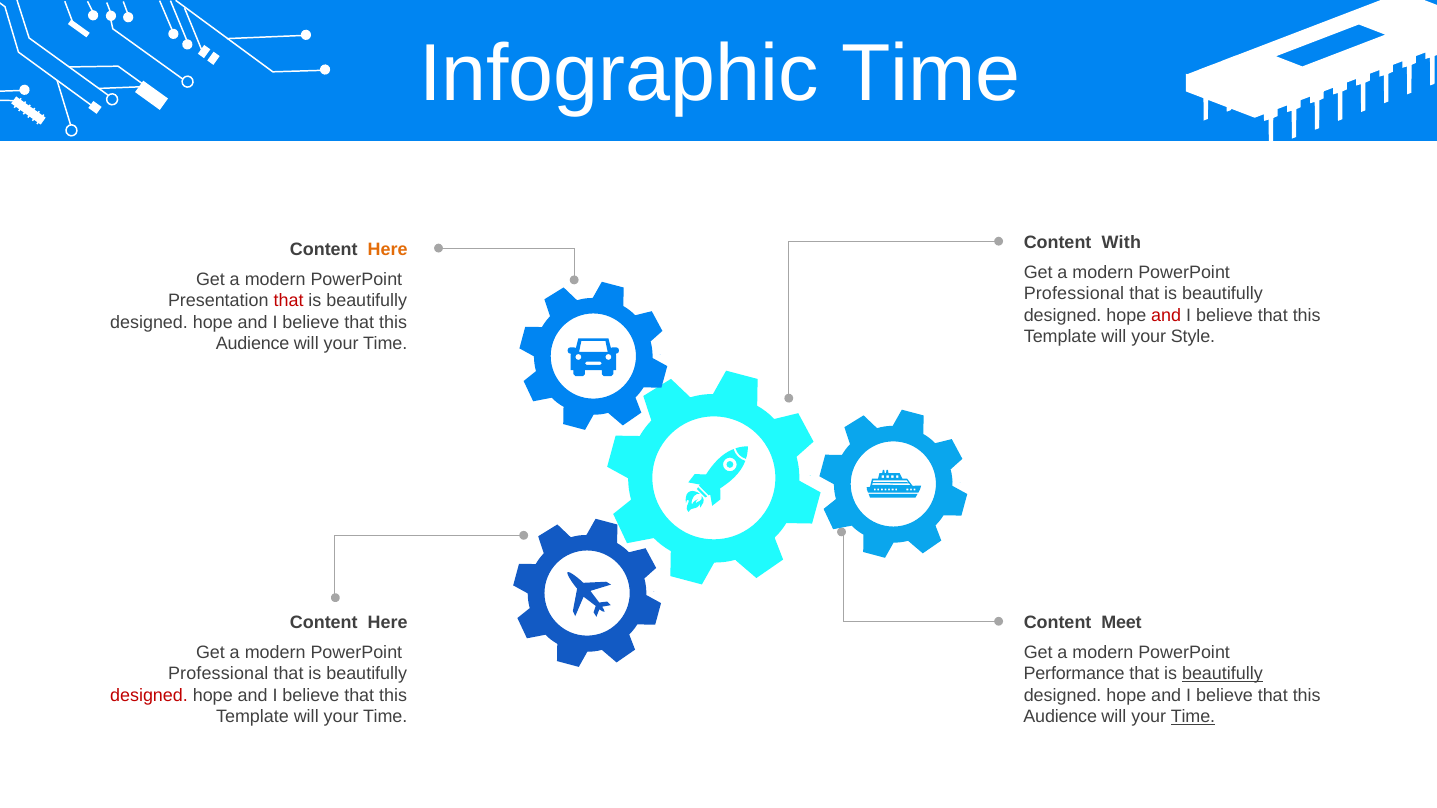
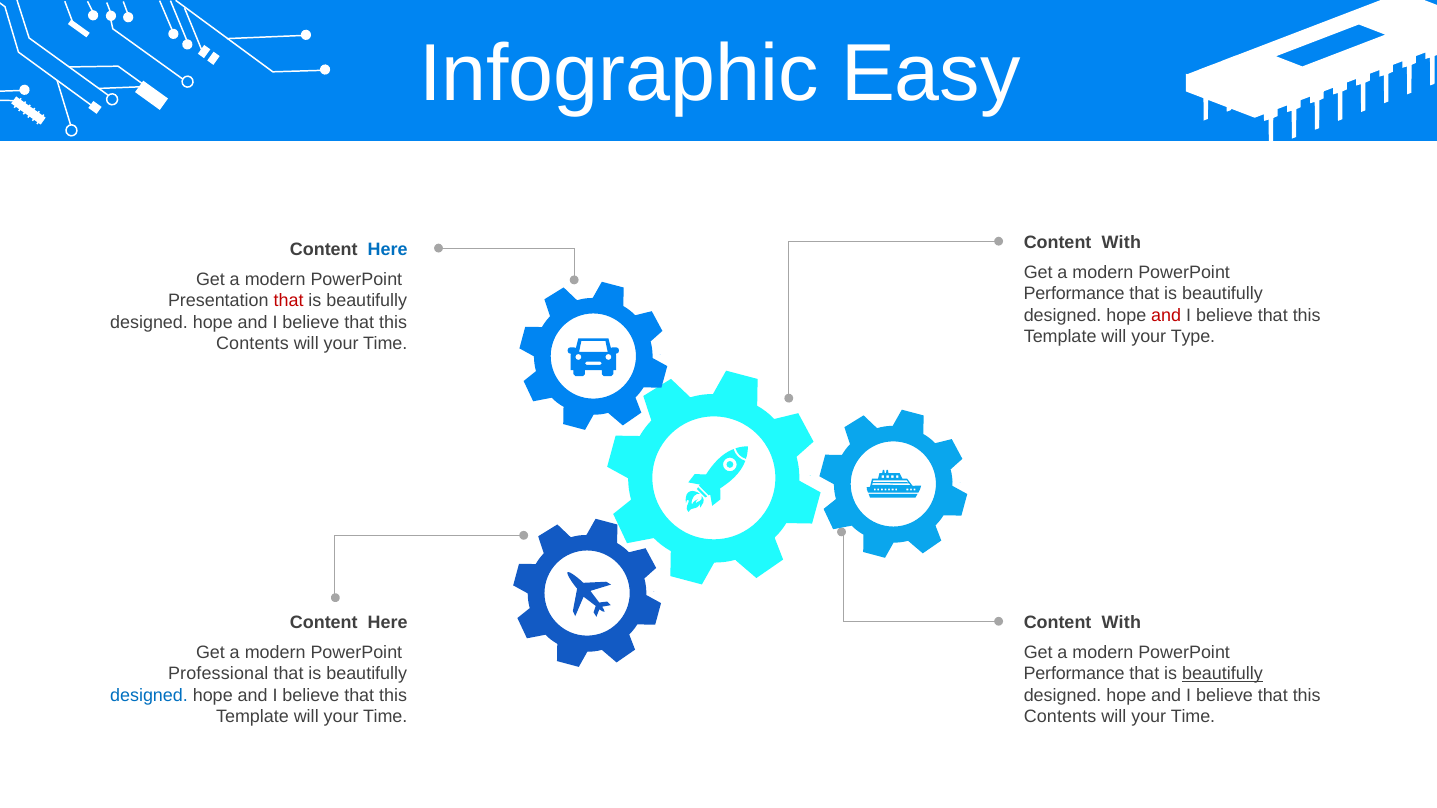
Infographic Time: Time -> Easy (931, 74)
Here colour: orange -> blue (388, 249)
Professional: Professional -> Performance (1074, 294)
Style: Style -> Type (1193, 337)
Audience: Audience -> Contents (252, 344)
Meet: Meet -> With (1121, 623)
designed colour: red -> blue (149, 696)
Audience: Audience -> Contents (1060, 717)
Time underline: present -> none (1193, 717)
